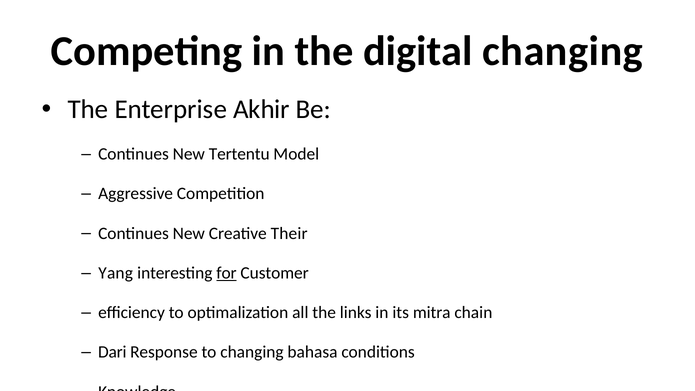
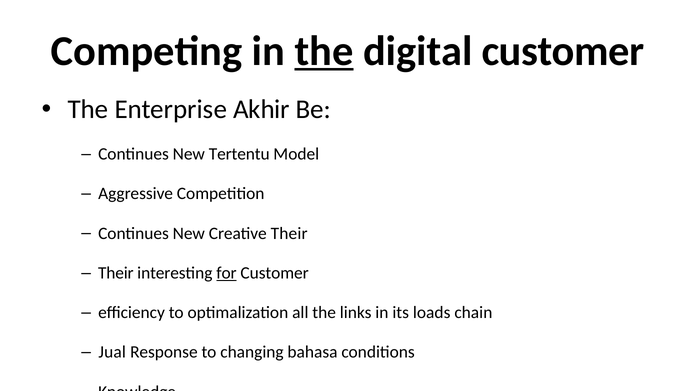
the underline: none -> present (324, 51)
digital changing: changing -> customer (563, 51)
Yang: Yang -> Their (116, 273)
mitra: mitra -> loads (432, 313)
Dari: Dari -> Jual (112, 352)
